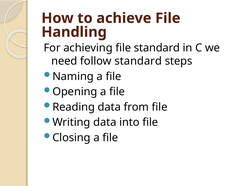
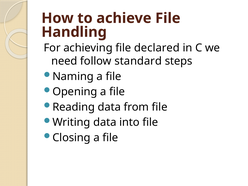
file standard: standard -> declared (157, 48)
